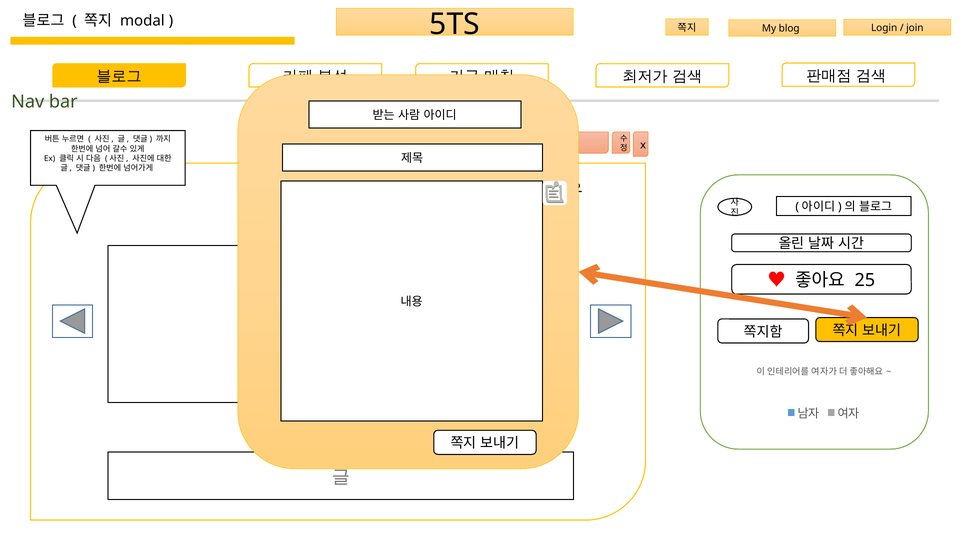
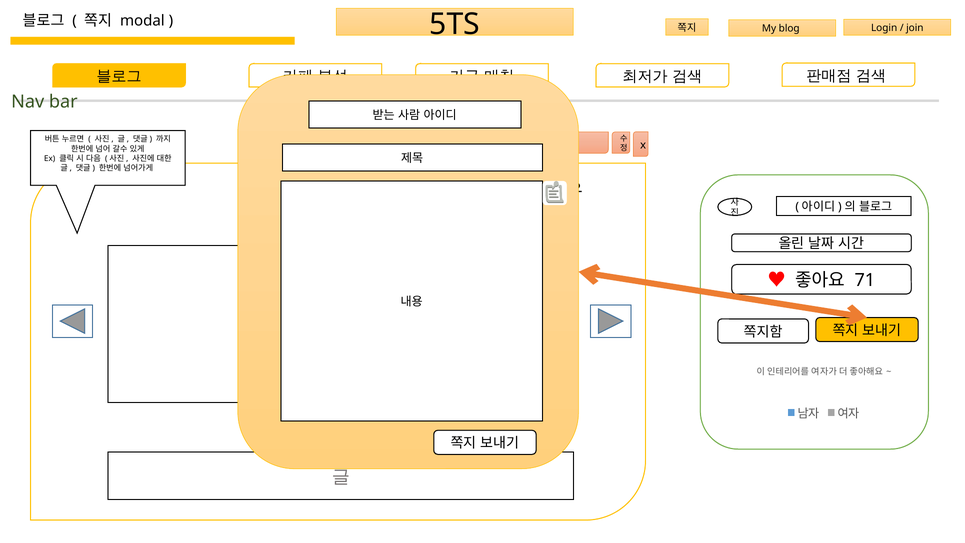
25: 25 -> 71 (865, 280)
